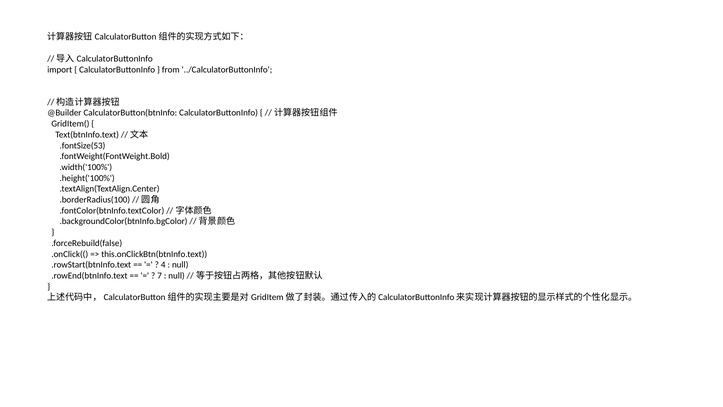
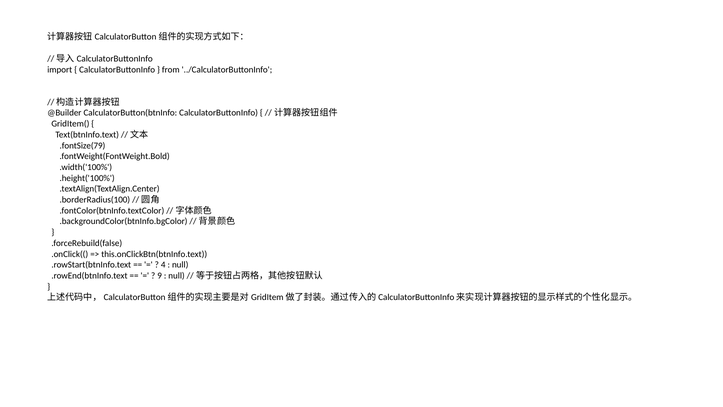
.fontSize(53: .fontSize(53 -> .fontSize(79 (82, 145)
7: 7 -> 9 (160, 276)
